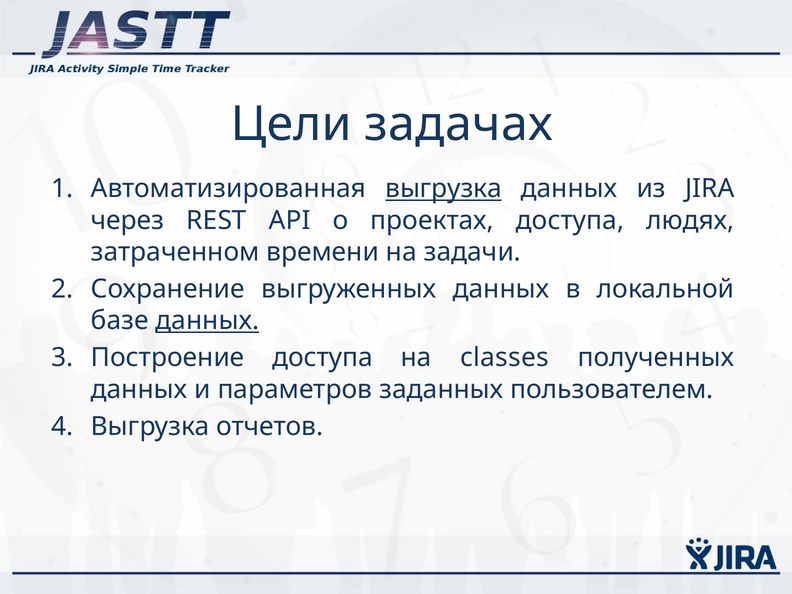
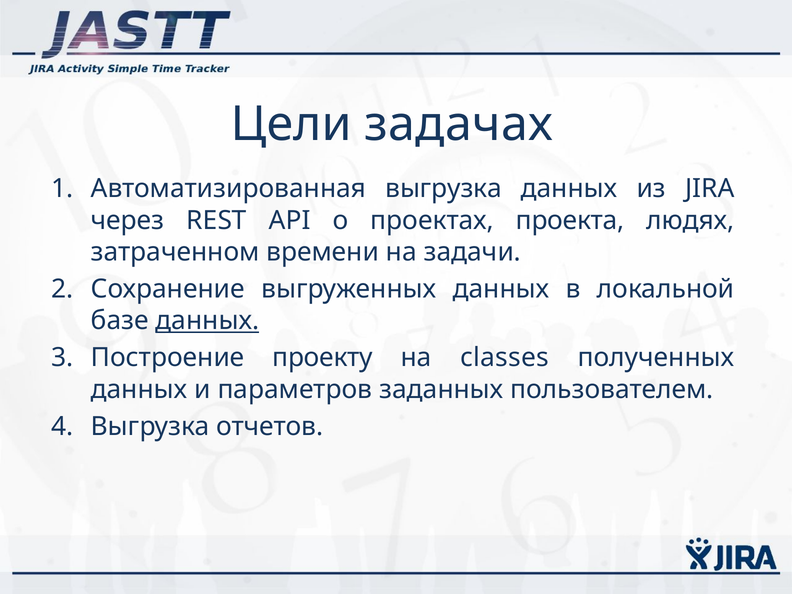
выгрузка underline: present -> none (444, 189)
проектах доступа: доступа -> проекта (570, 220)
Построение доступа: доступа -> проекту (323, 358)
